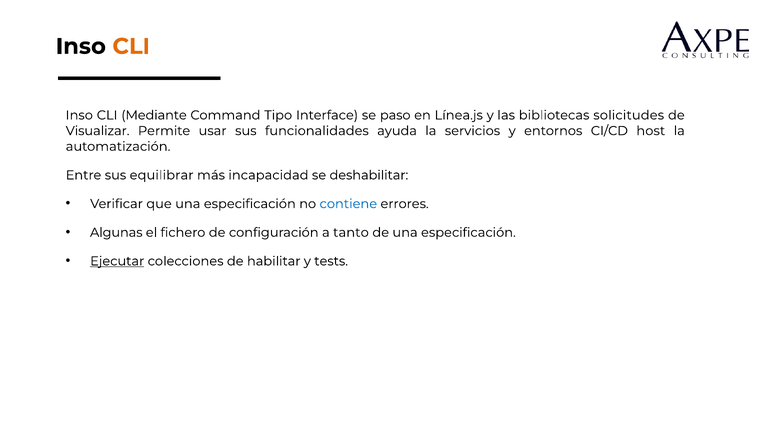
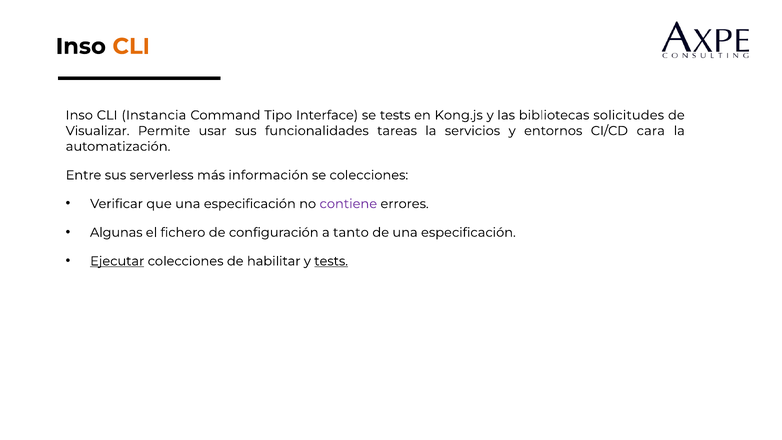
Mediante: Mediante -> Instancia (154, 115)
se paso: paso -> tests (395, 115)
Línea.js: Línea.js -> Kong.js (459, 115)
ayuda: ayuda -> tareas (397, 131)
host: host -> cara (651, 131)
equilibrar: equilibrar -> serverless (162, 175)
incapacidad: incapacidad -> información (268, 175)
se deshabilitar: deshabilitar -> colecciones (369, 175)
contiene colour: blue -> purple (348, 204)
tests underline: none -> present (331, 261)
